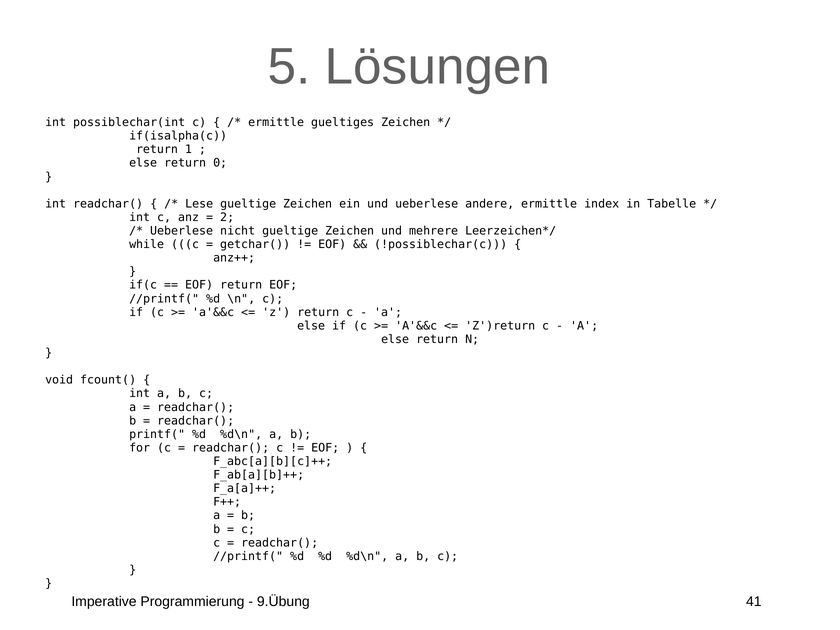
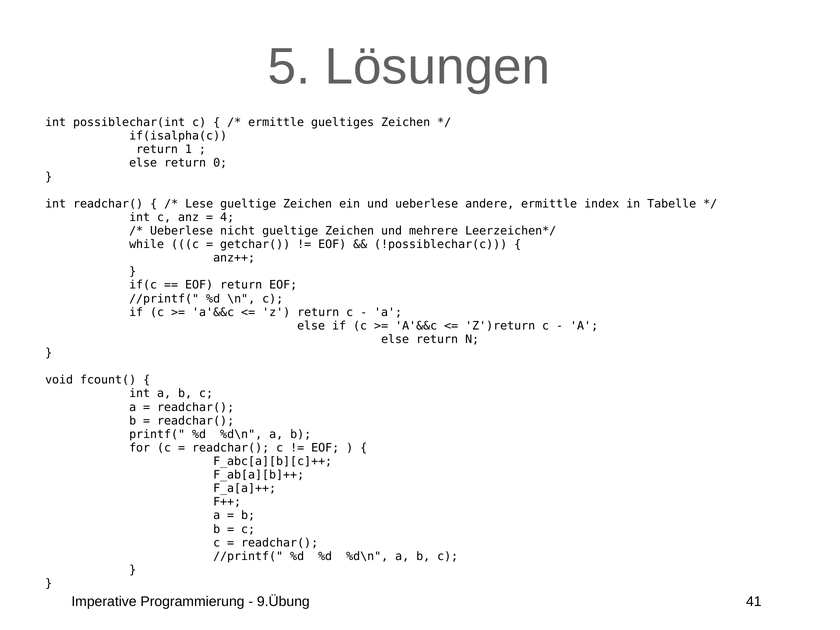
2: 2 -> 4 (227, 217)
